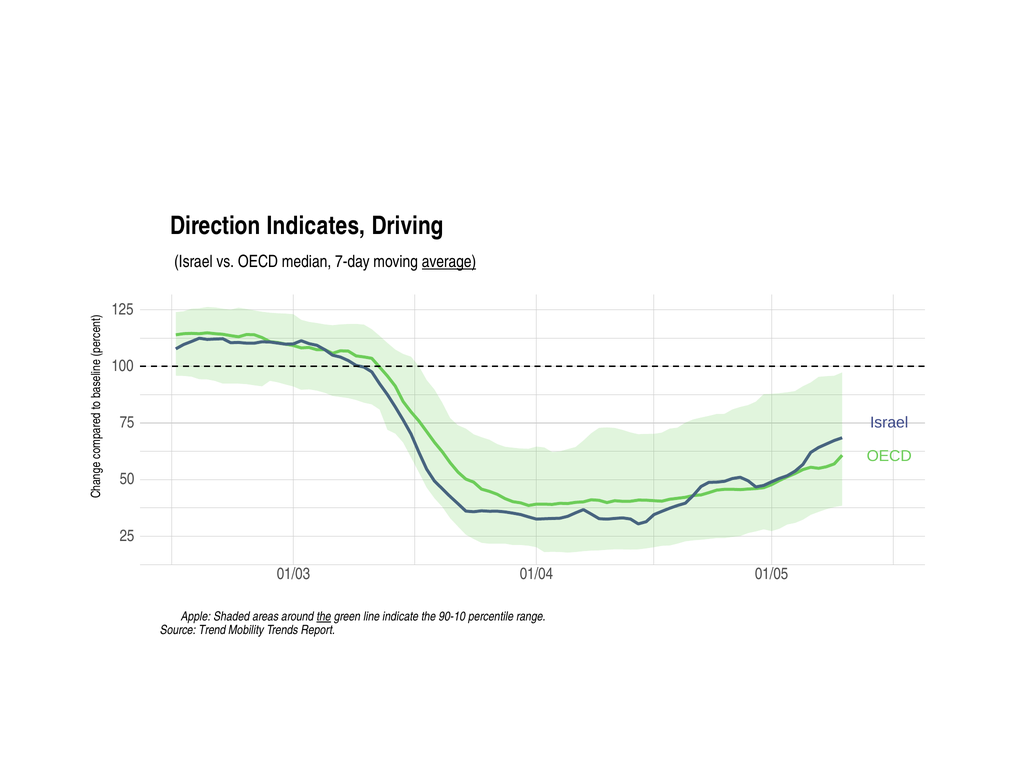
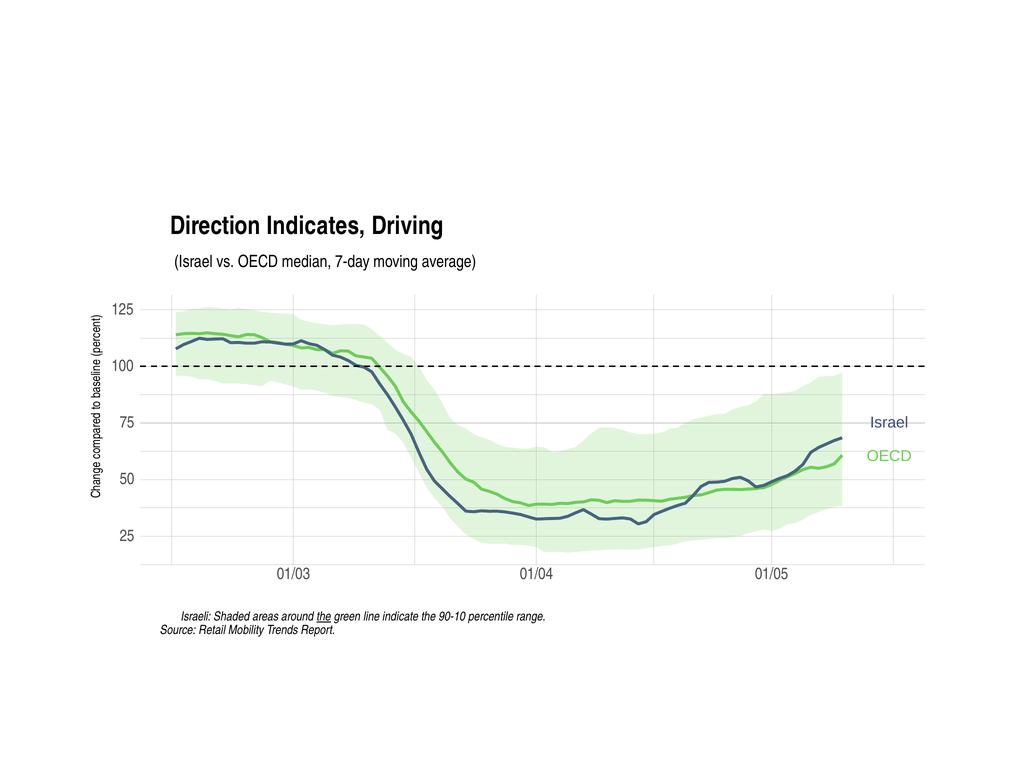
average underline: present -> none (449, 262)
Apple: Apple -> Israeli (196, 617)
Trend: Trend -> Retail (212, 631)
